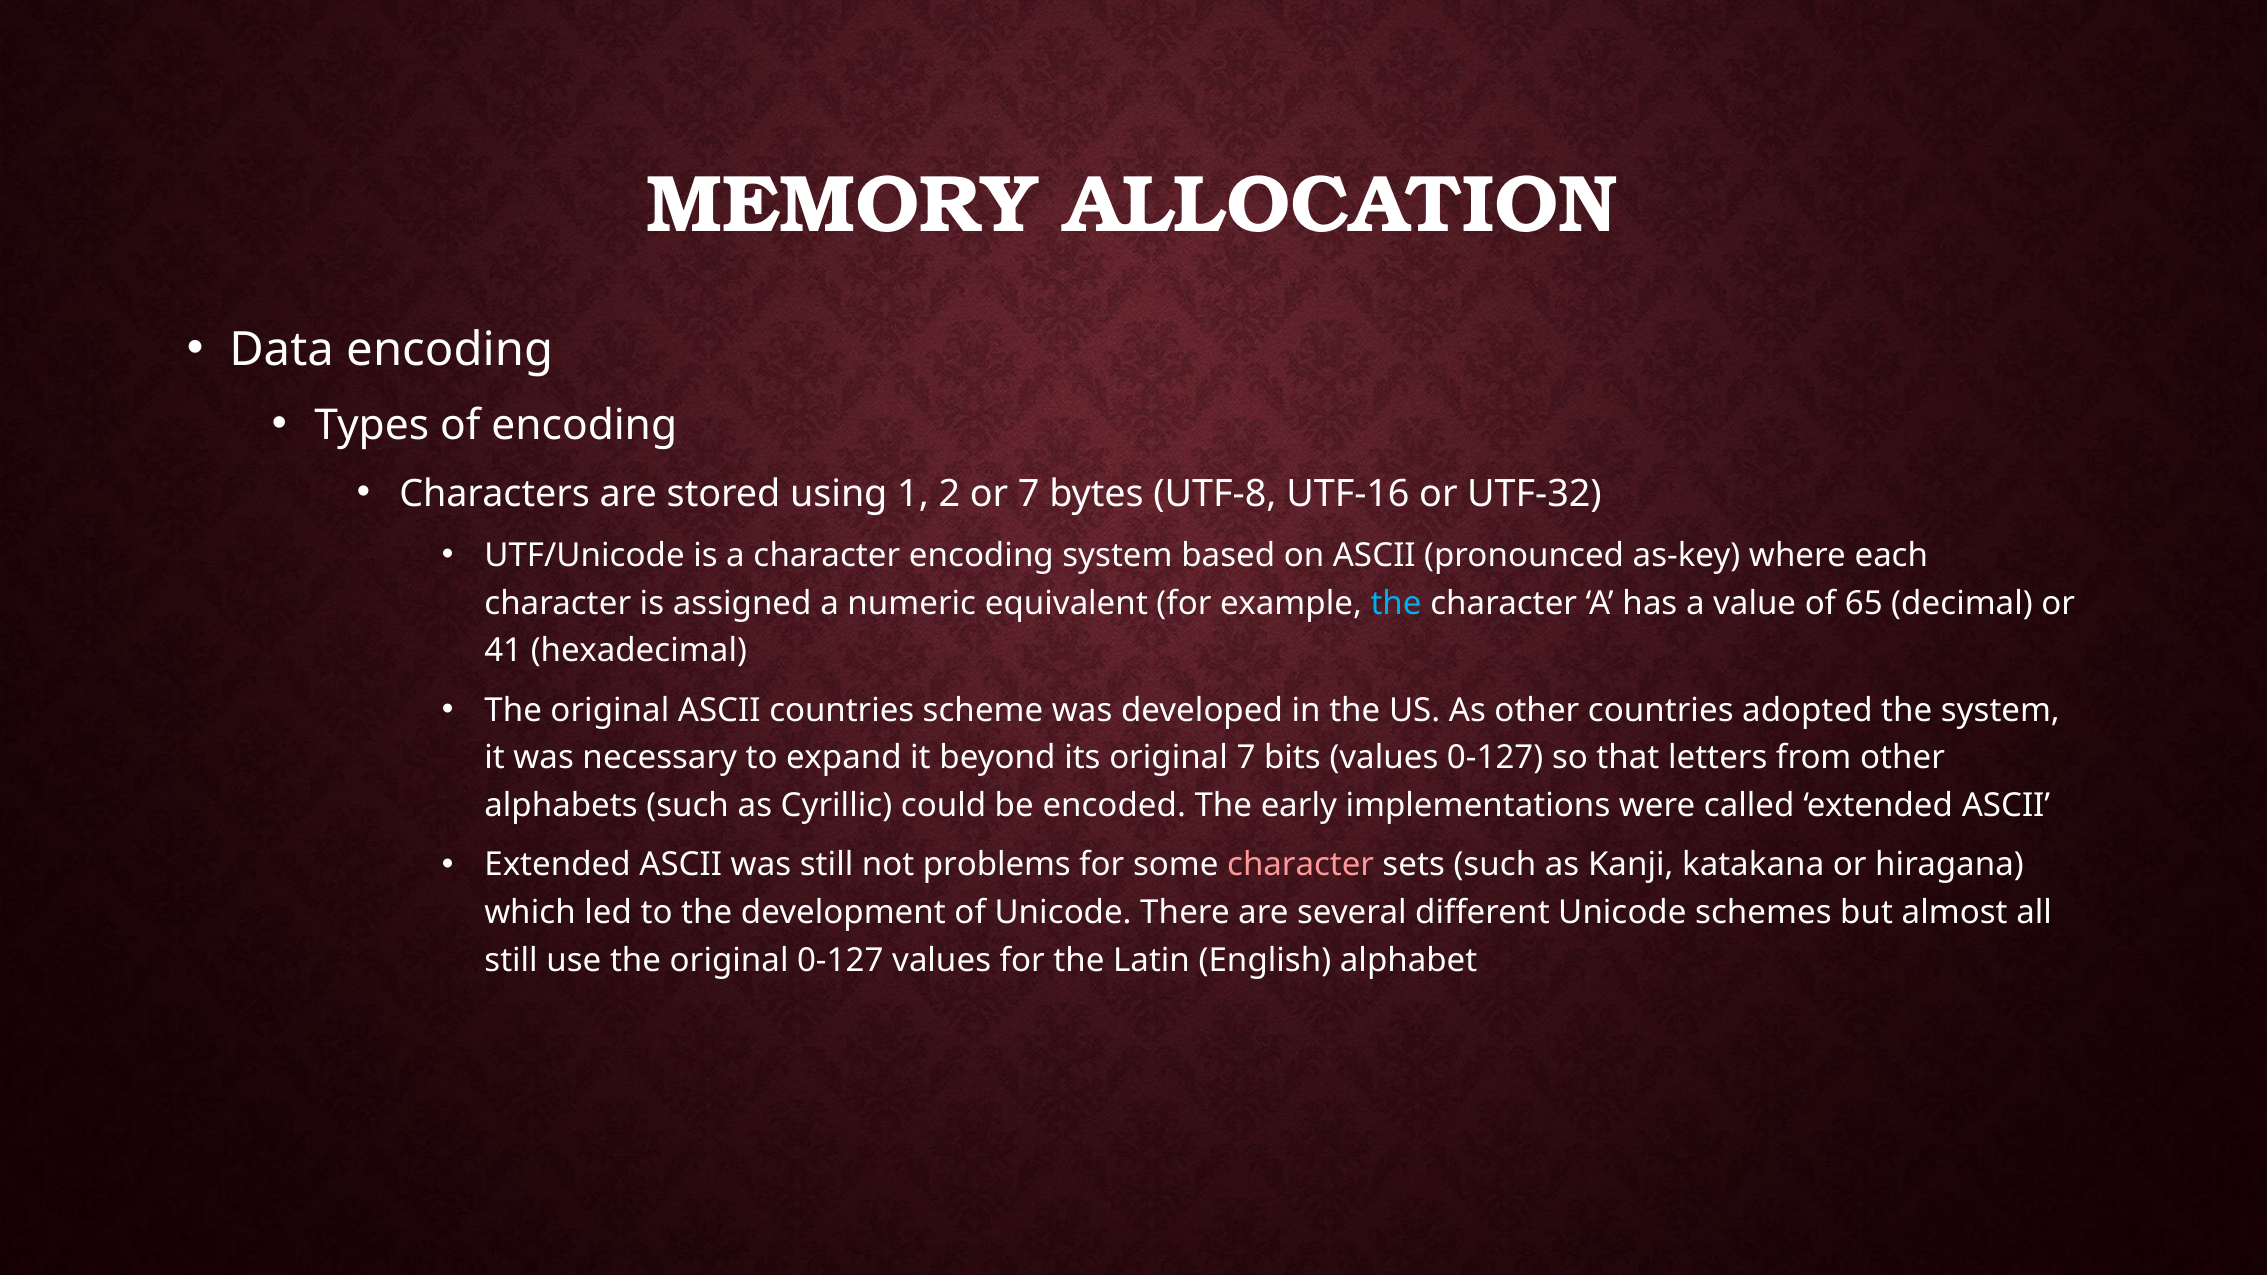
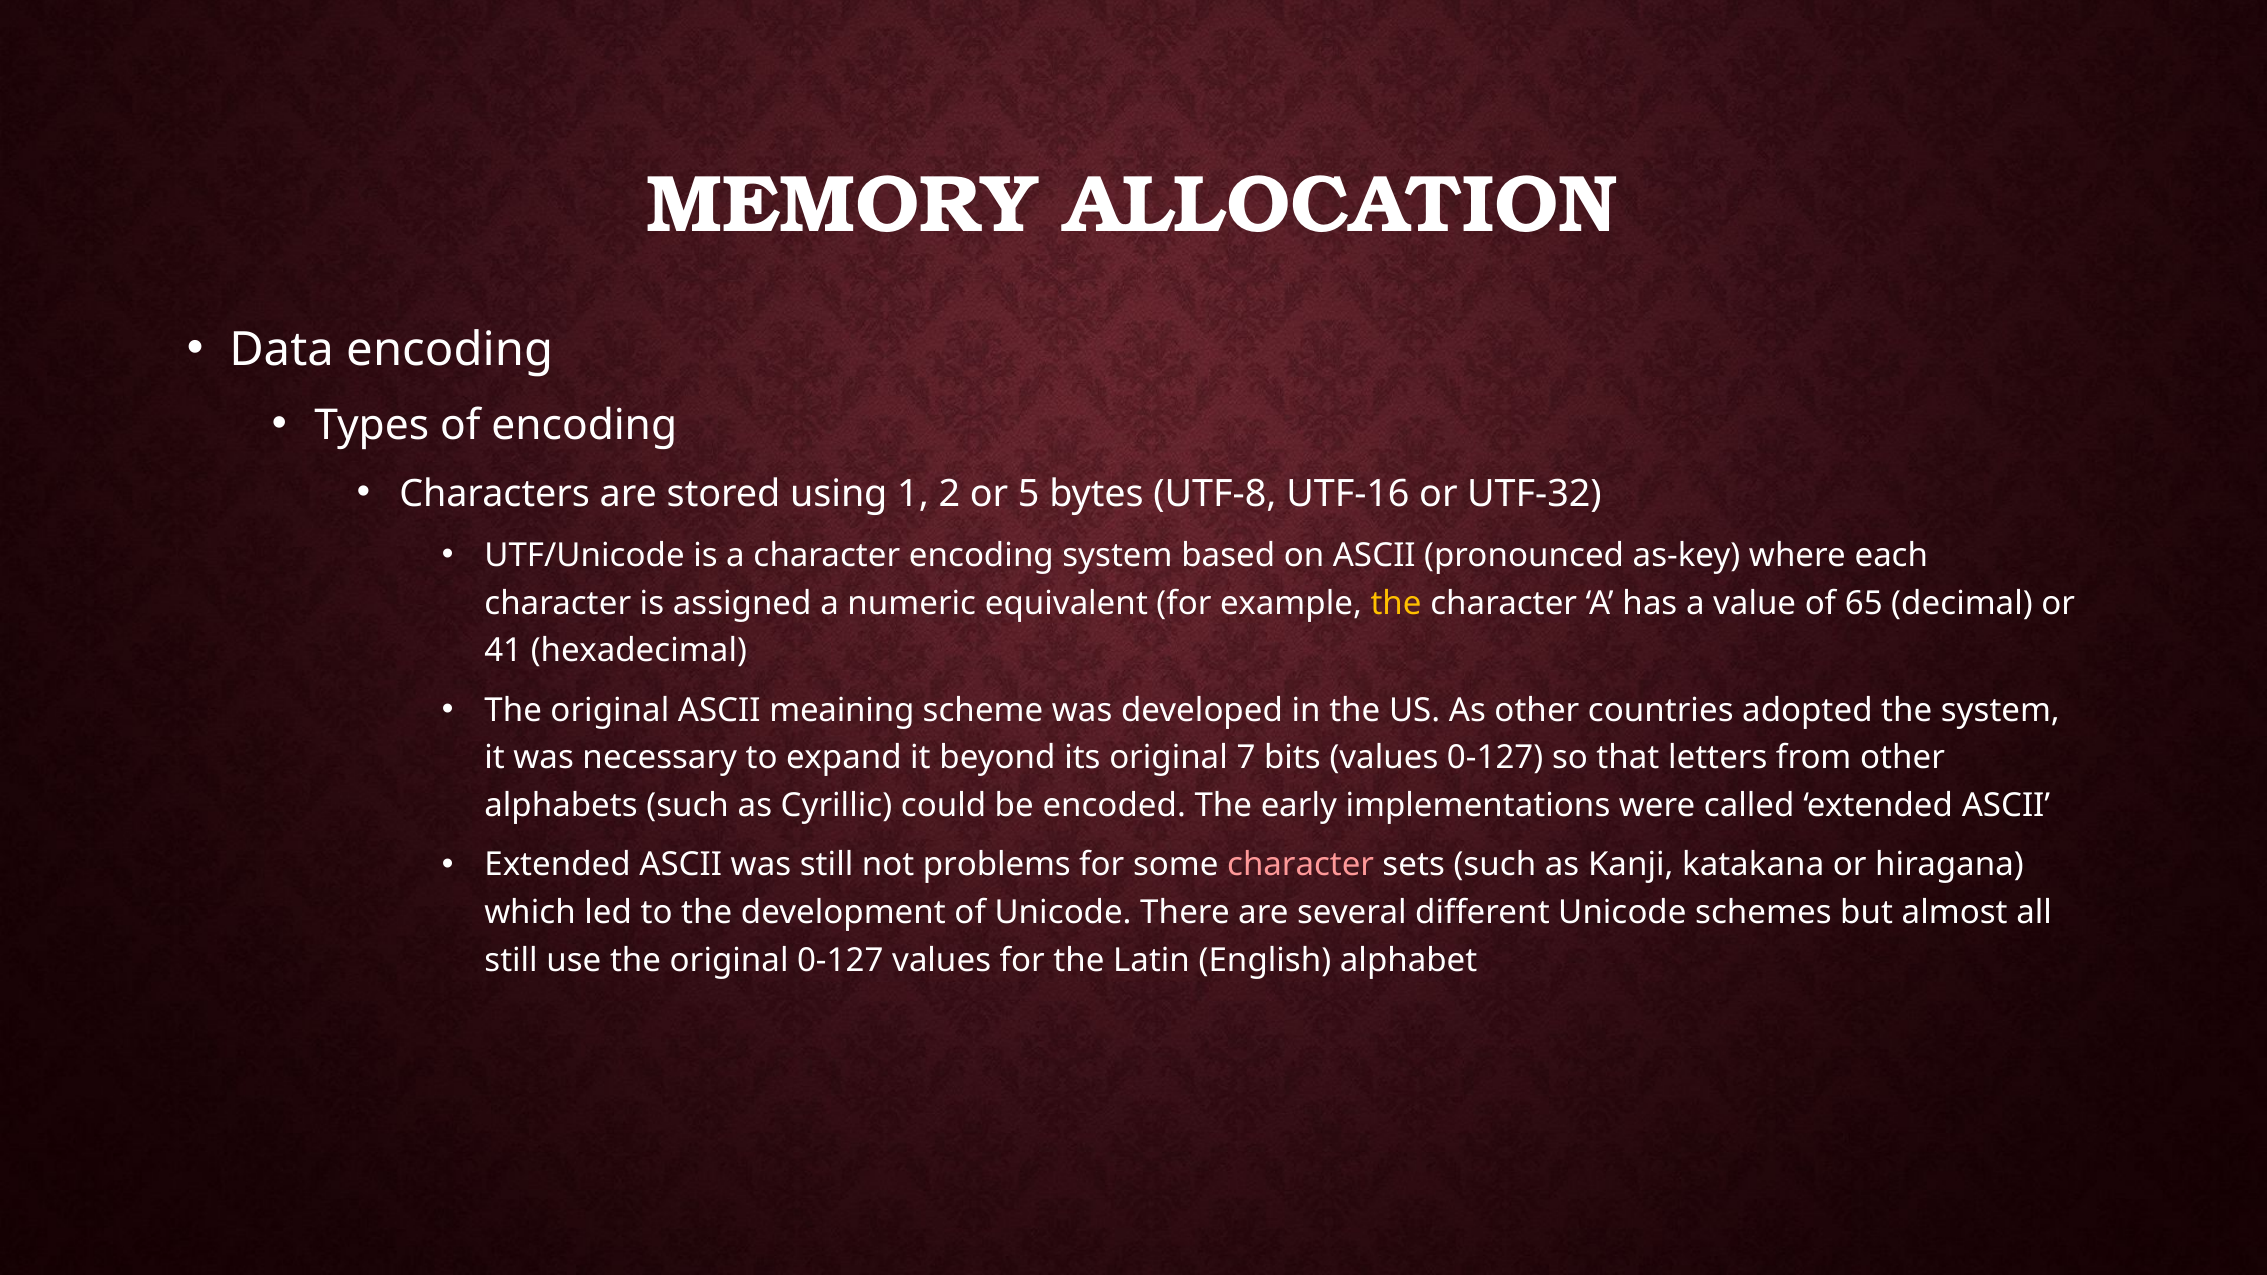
or 7: 7 -> 5 (1029, 494)
the colour: light blue -> yellow (1396, 603)
ASCII countries: countries -> meaining (842, 710)
